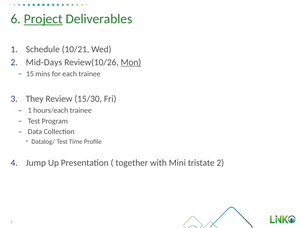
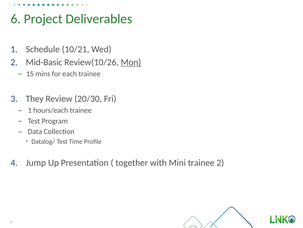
Project underline: present -> none (43, 19)
Mid-Days: Mid-Days -> Mid-Basic (44, 62)
15/30: 15/30 -> 20/30 (88, 99)
Mini tristate: tristate -> trainee (201, 162)
